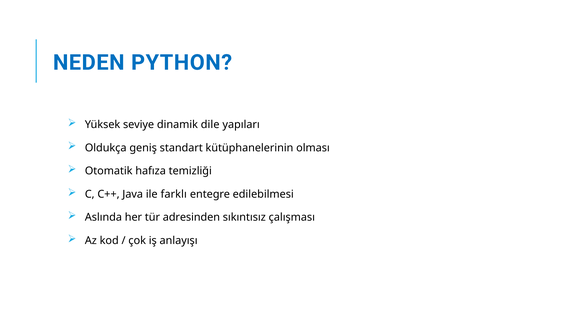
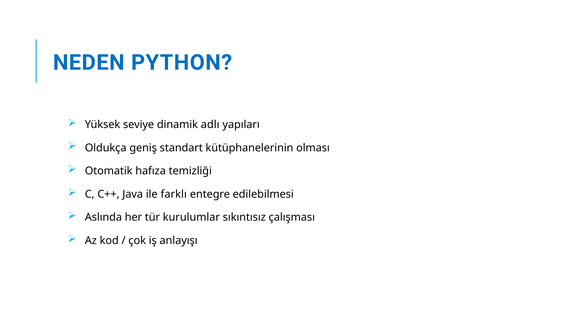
dile: dile -> adlı (210, 125)
adresinden: adresinden -> kurulumlar (191, 217)
